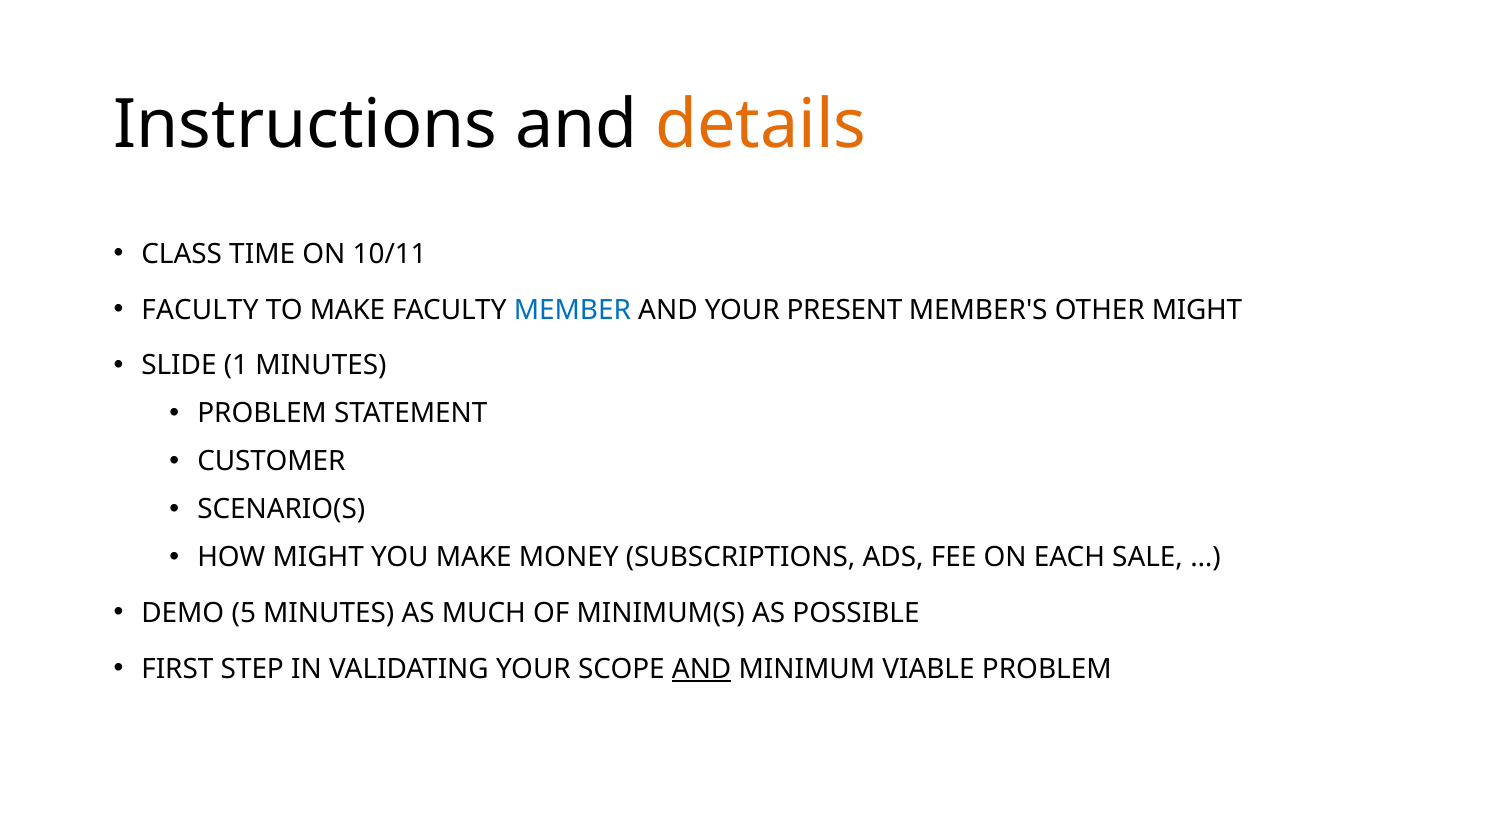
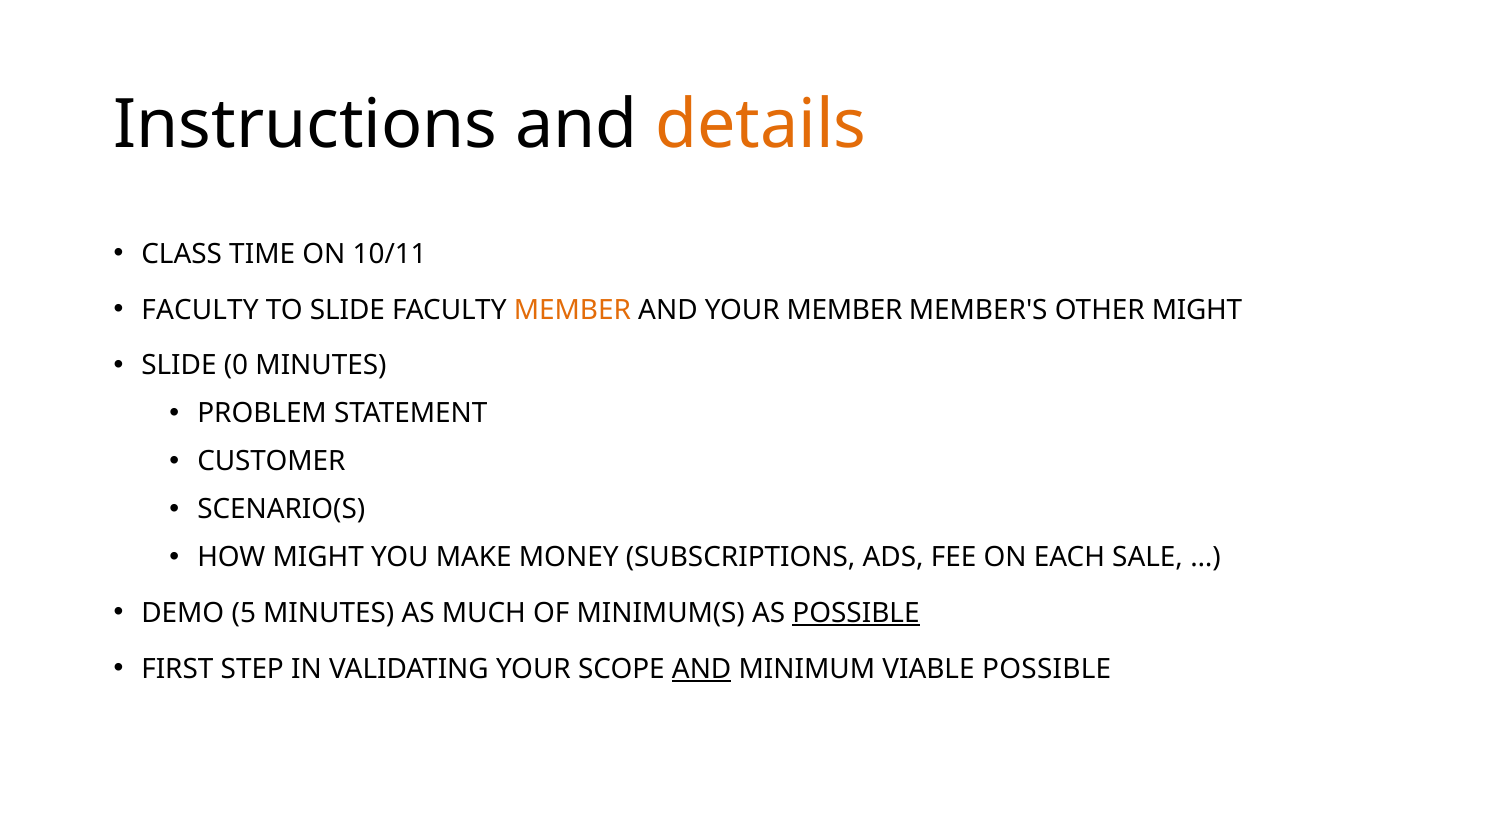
TO MAKE: MAKE -> SLIDE (347, 310)
MEMBER colour: blue -> orange (572, 310)
YOUR PRESENT: PRESENT -> MEMBER (844, 310)
1: 1 -> 0 (236, 365)
POSSIBLE underline: none -> present (856, 613)
VIABLE PROBLEM: PROBLEM -> POSSIBLE (1047, 668)
